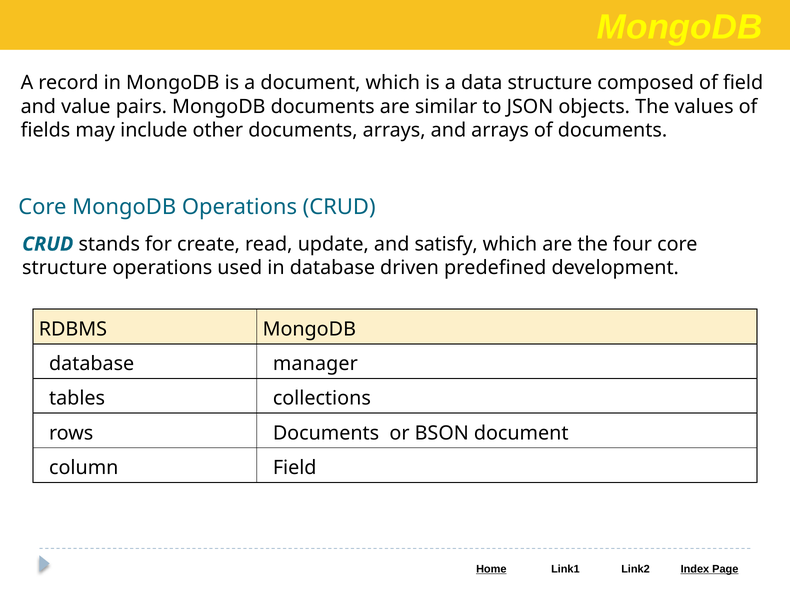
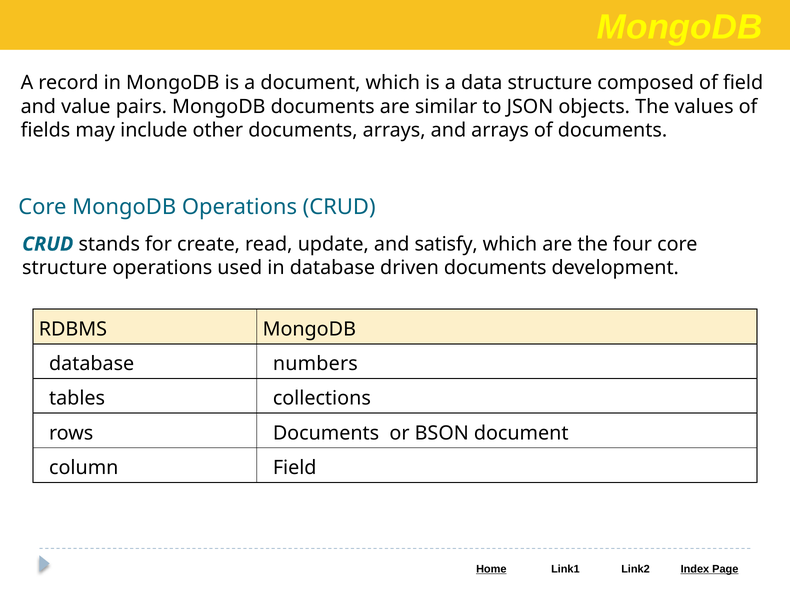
driven predefined: predefined -> documents (495, 268)
manager: manager -> numbers (315, 364)
